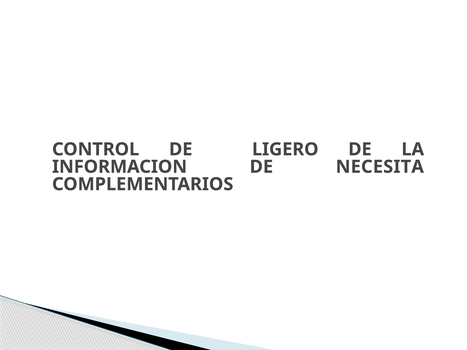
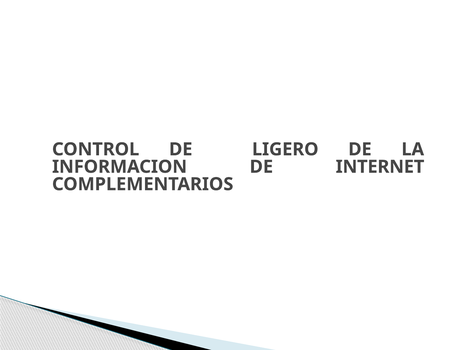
NECESITA: NECESITA -> INTERNET (380, 167)
